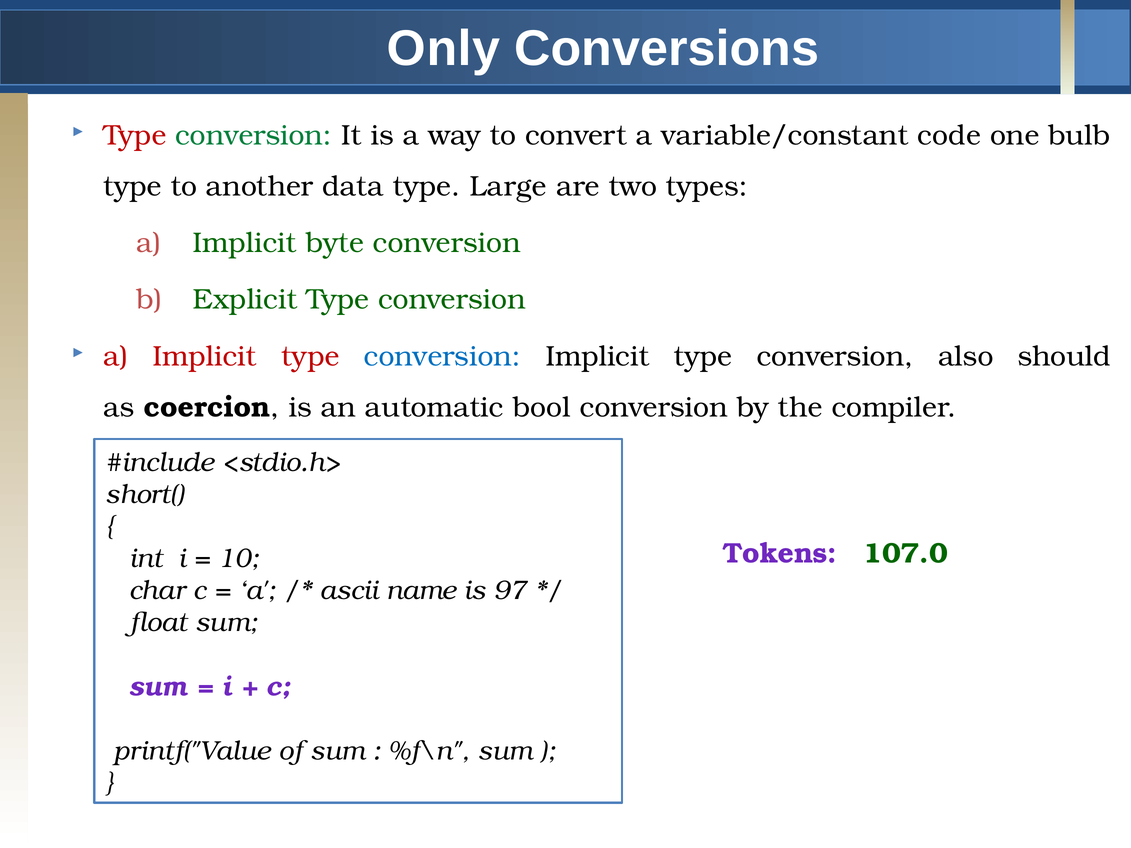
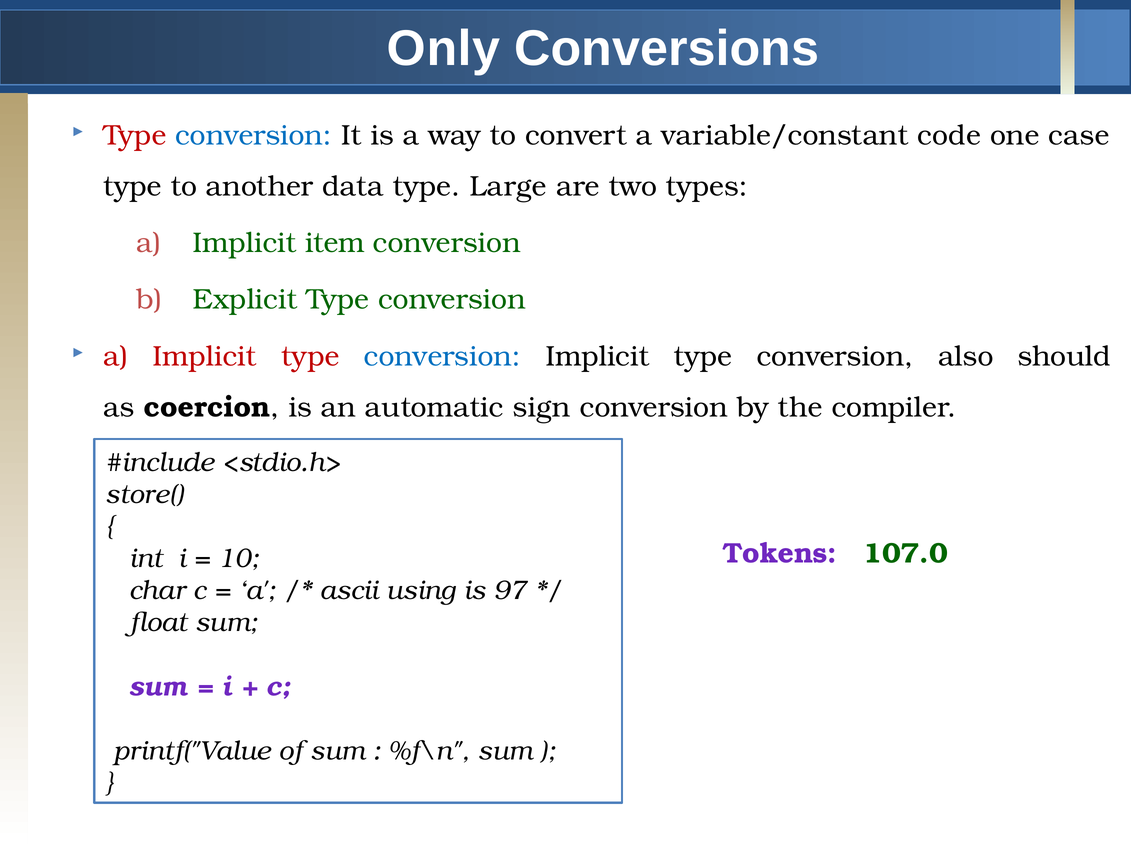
conversion colour: green -> blue (254, 136)
bulb: bulb -> case (1079, 136)
byte: byte -> item (335, 243)
bool: bool -> sign (542, 407)
short(: short( -> store( (145, 495)
name: name -> using (421, 591)
